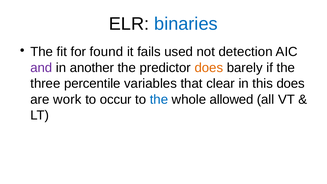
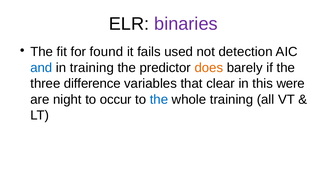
binaries colour: blue -> purple (186, 24)
and colour: purple -> blue (41, 68)
in another: another -> training (92, 68)
percentile: percentile -> difference (92, 84)
this does: does -> were (291, 84)
work: work -> night (67, 99)
whole allowed: allowed -> training (231, 99)
